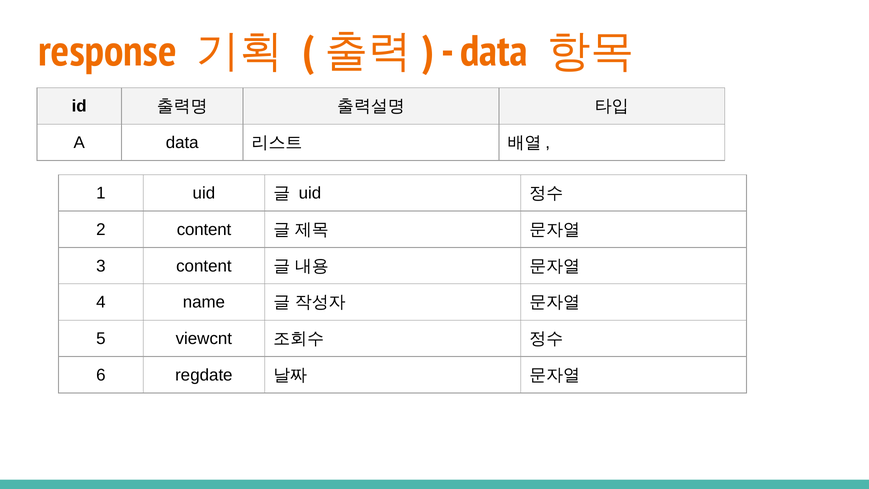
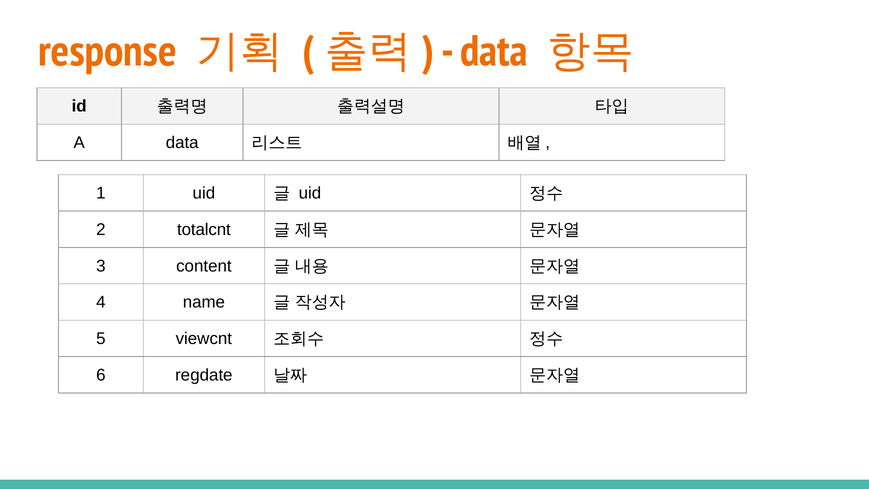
2 content: content -> totalcnt (204, 229)
